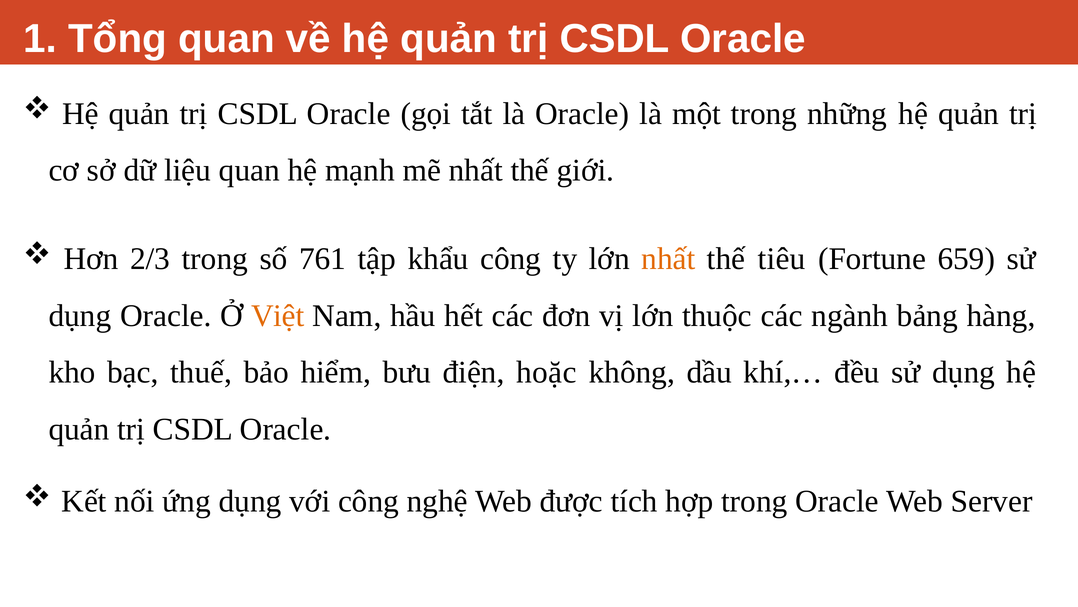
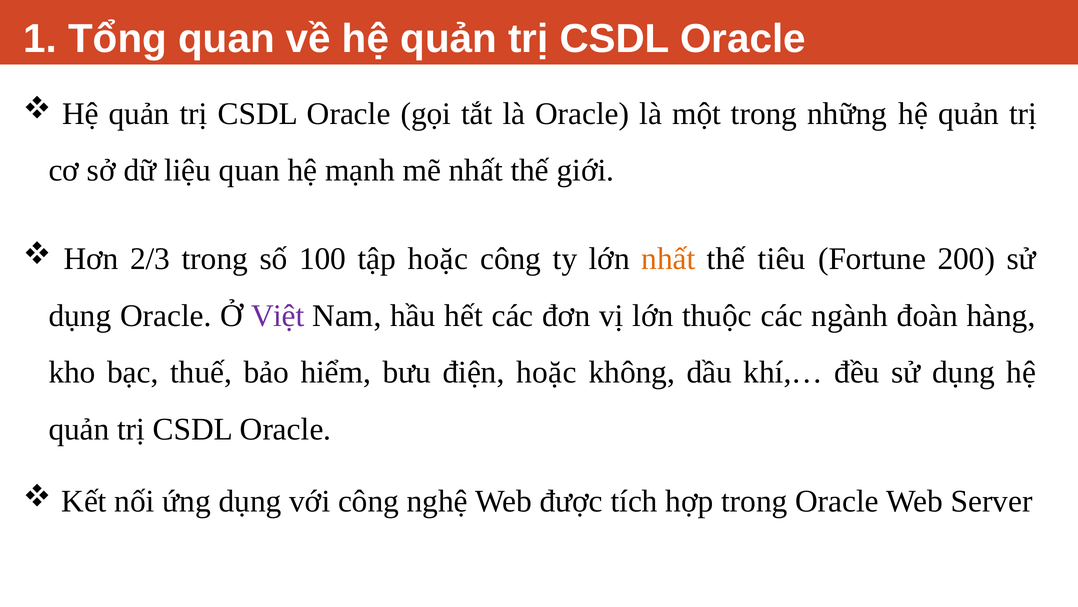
761: 761 -> 100 (323, 259)
tập khẩu: khẩu -> hoặc (438, 259)
659: 659 -> 200 (966, 259)
Việt colour: orange -> purple (278, 315)
bảng: bảng -> đoàn (927, 315)
